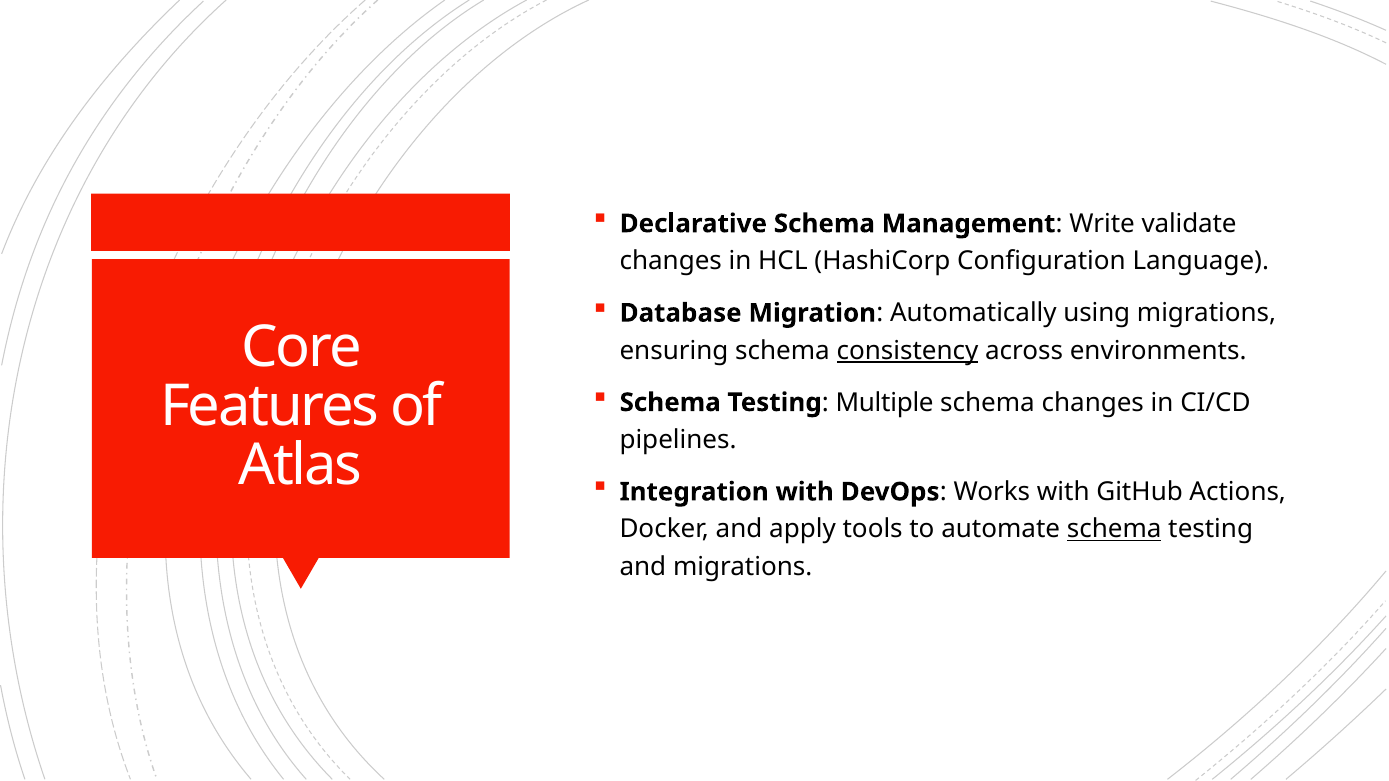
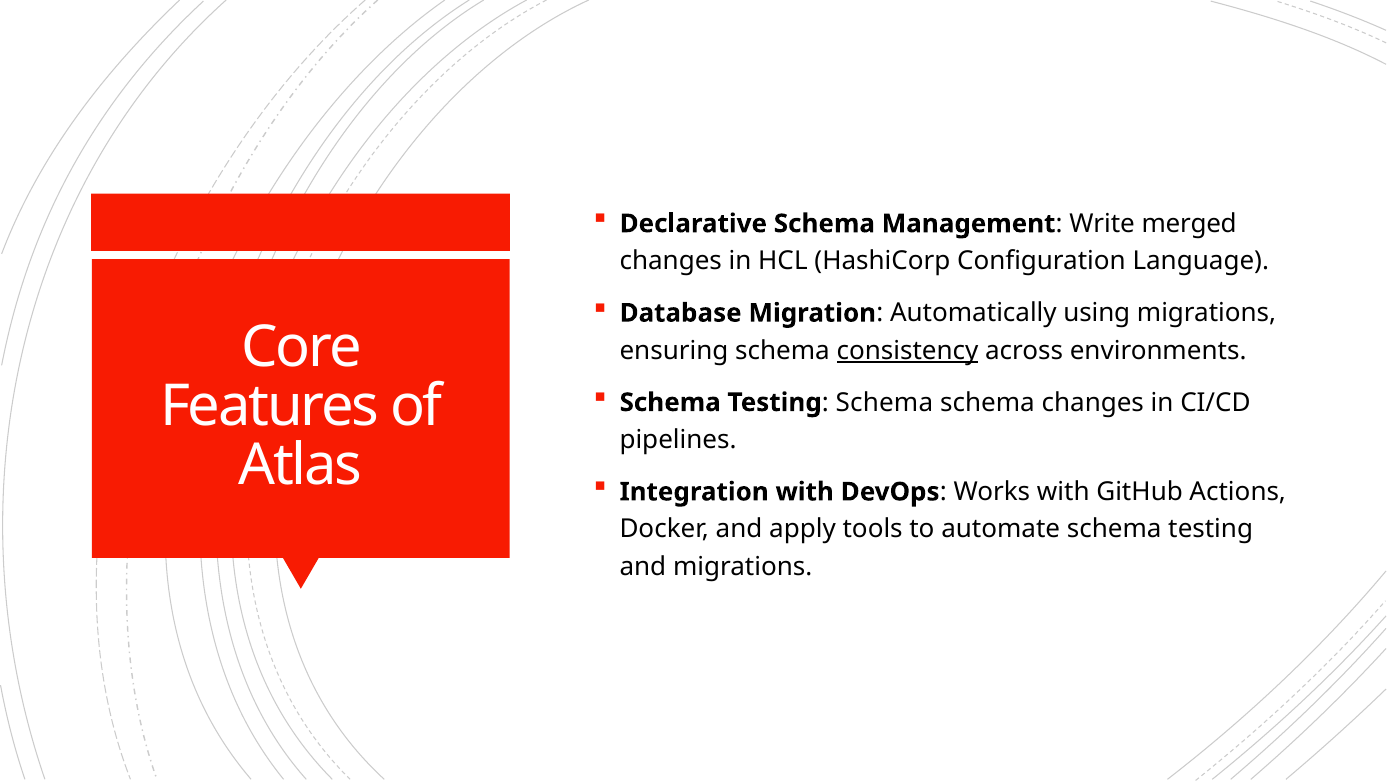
validate: validate -> merged (1189, 224)
Multiple: Multiple -> Schema (884, 403)
schema underline: present -> none (1114, 530)
